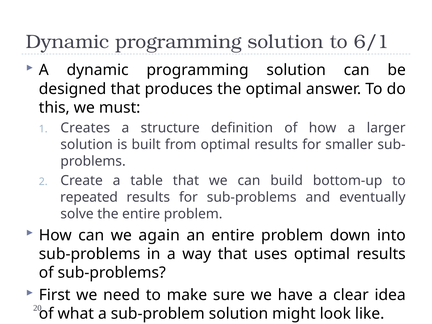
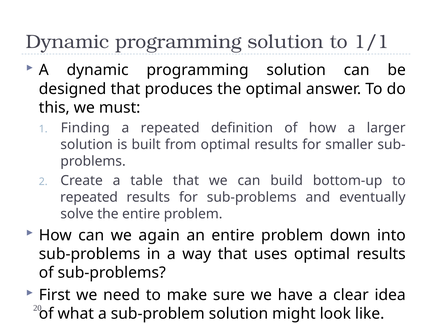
6/1: 6/1 -> 1/1 (371, 42)
Creates: Creates -> Finding (85, 128)
a structure: structure -> repeated (170, 128)
